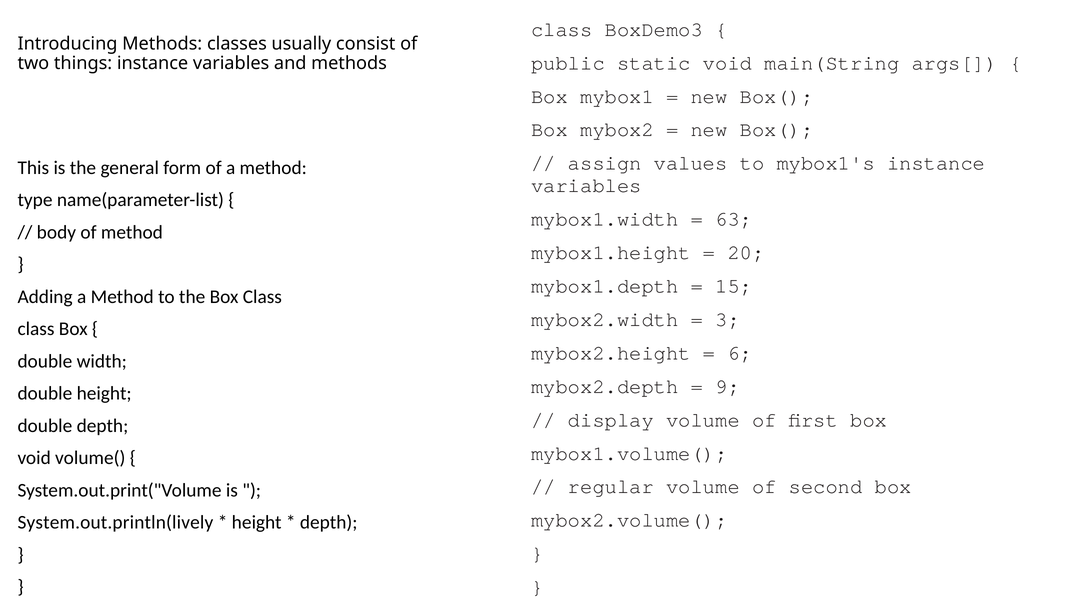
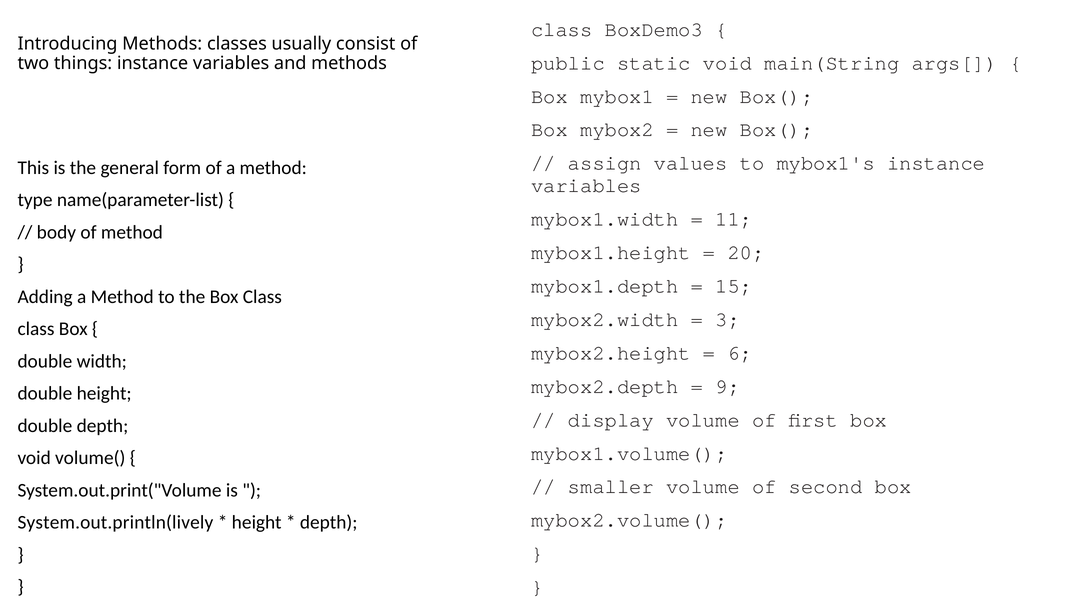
63: 63 -> 11 (734, 219)
regular: regular -> smaller (611, 486)
